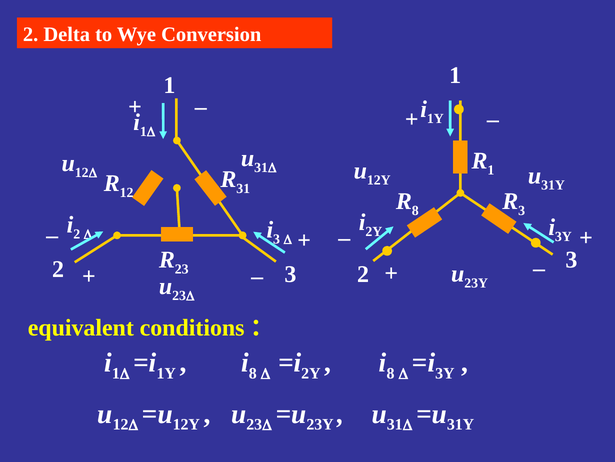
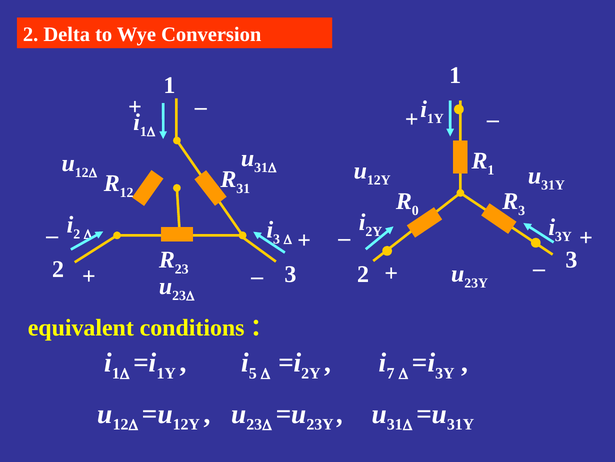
8: 8 -> 0 (415, 211)
8: 8 -> 5 (253, 373)
8: 8 -> 7 (391, 373)
